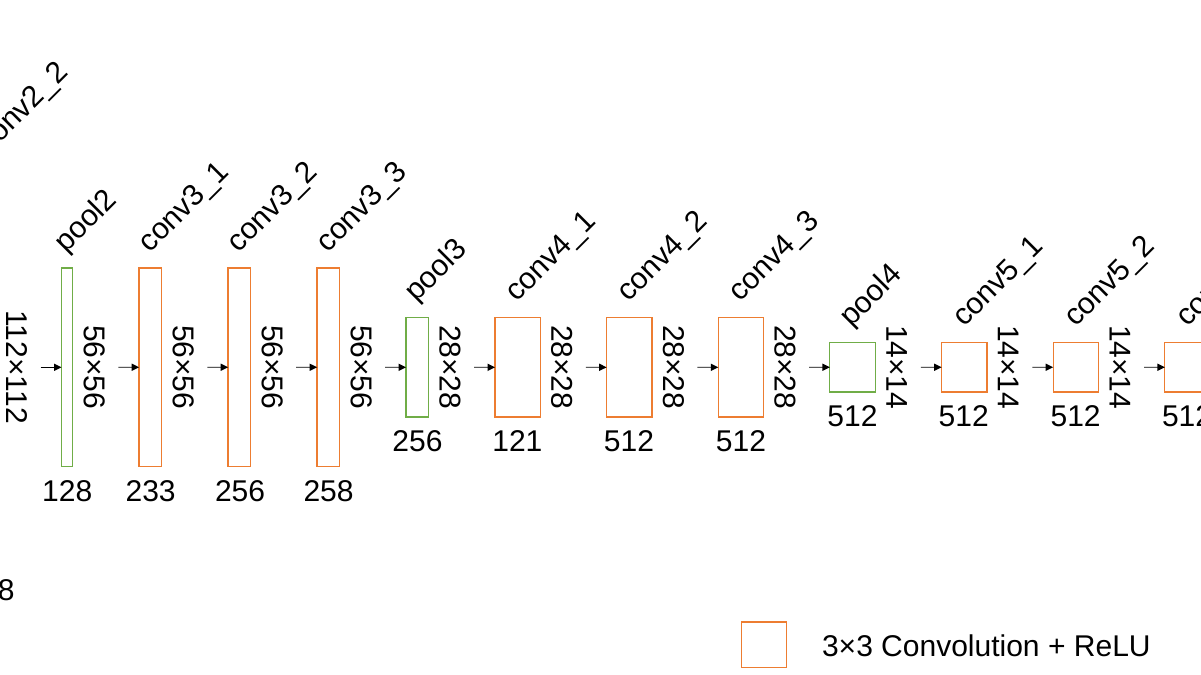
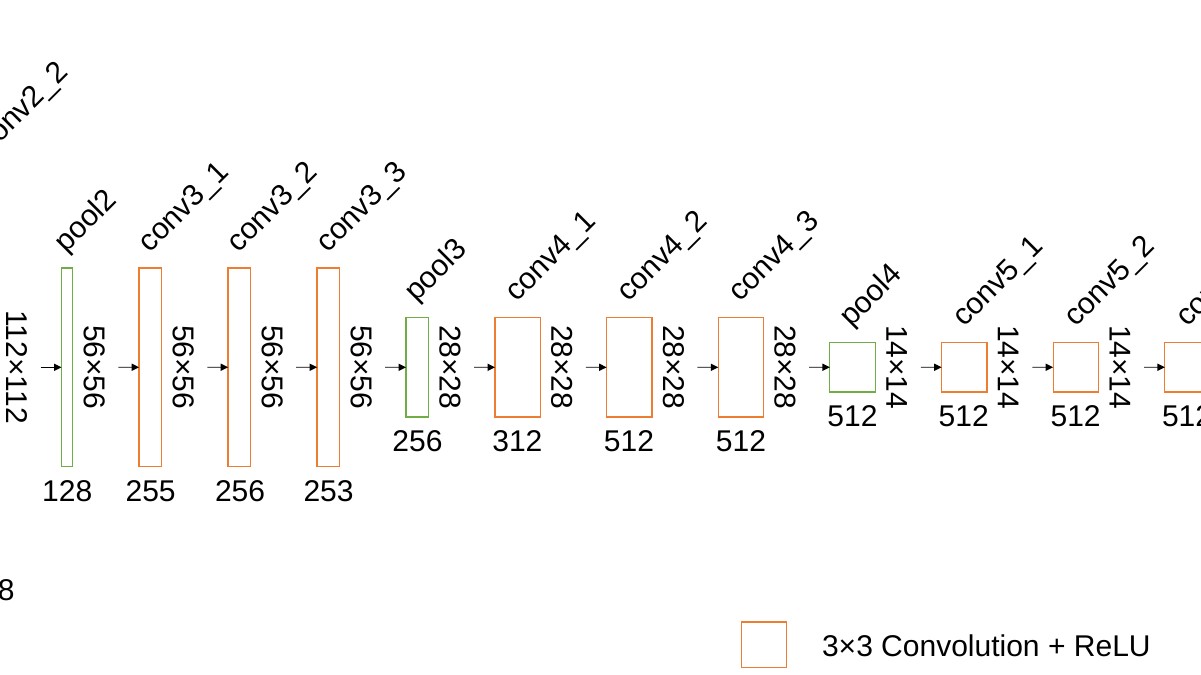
121: 121 -> 312 (517, 442)
233: 233 -> 255 (151, 492)
258: 258 -> 253 (329, 492)
